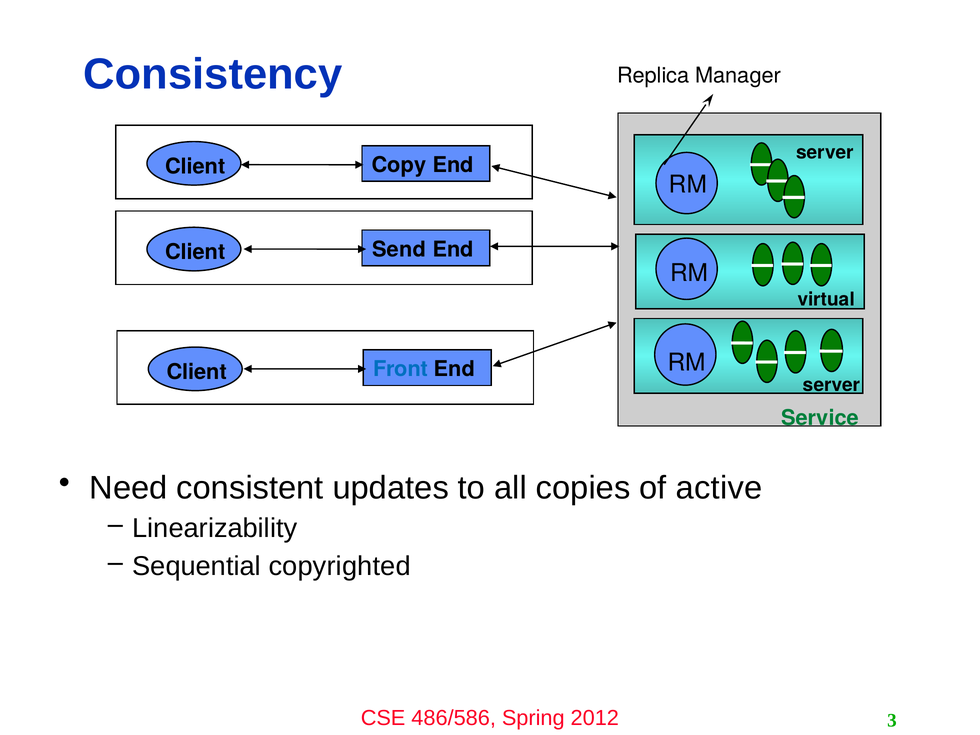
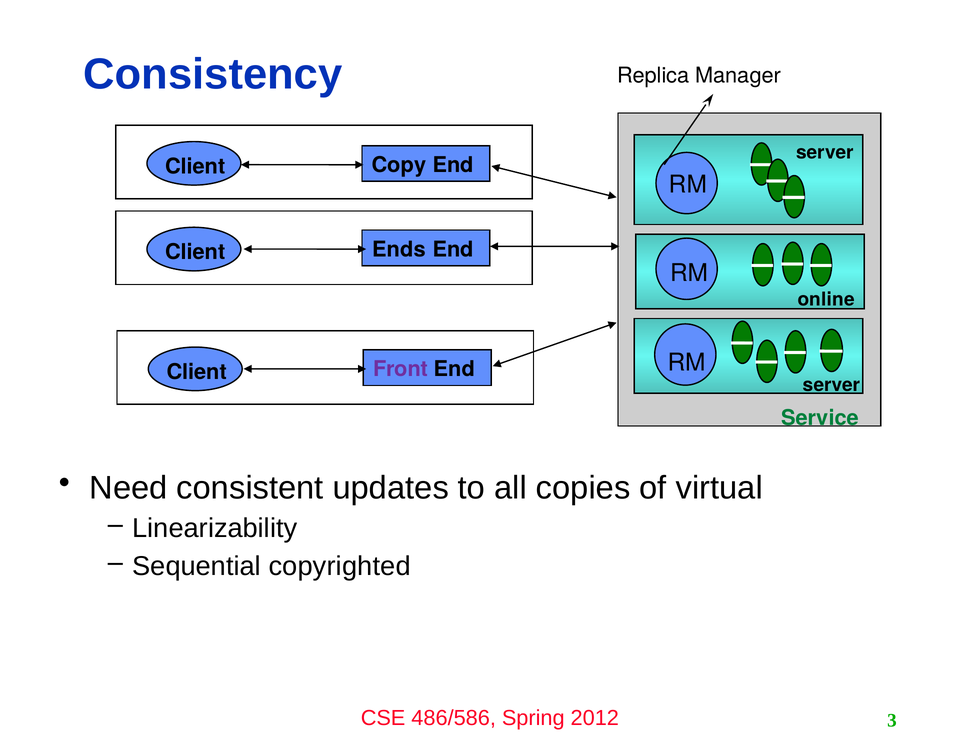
Send: Send -> Ends (399, 249)
virtual: virtual -> online (826, 299)
Front colour: blue -> purple (401, 369)
active: active -> virtual (719, 488)
